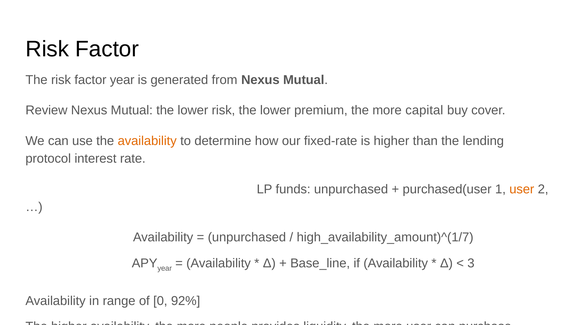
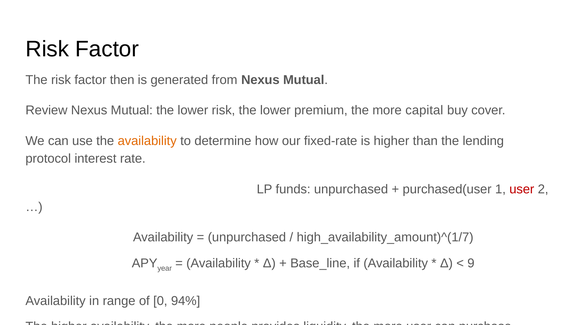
factor year: year -> then (122, 80)
user colour: orange -> red (522, 189)
3: 3 -> 9 (471, 264)
92%: 92% -> 94% (186, 301)
